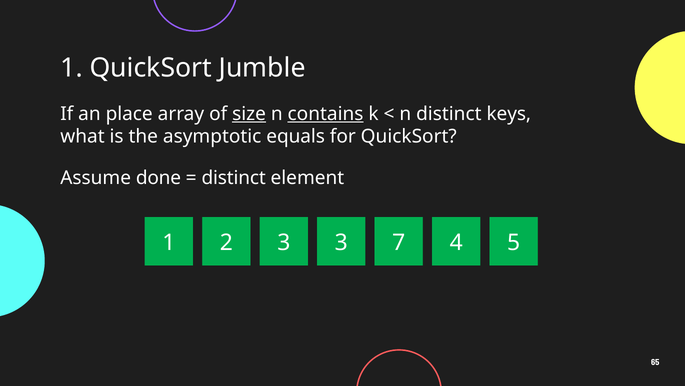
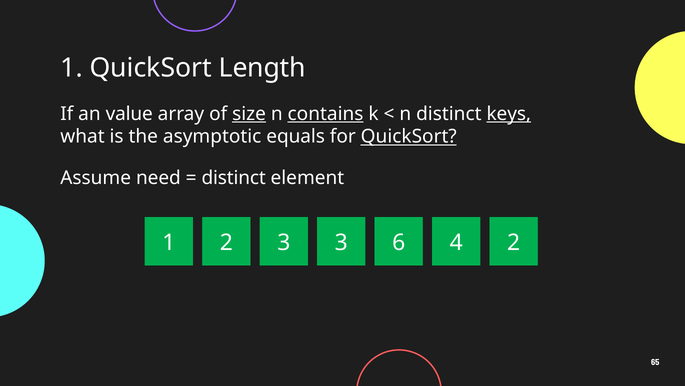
Jumble: Jumble -> Length (262, 68)
place: place -> value (129, 114)
keys underline: none -> present (509, 114)
QuickSort underline: none -> present (409, 136)
done: done -> need (158, 178)
7: 7 -> 6 (399, 242)
4 5: 5 -> 2 (514, 242)
